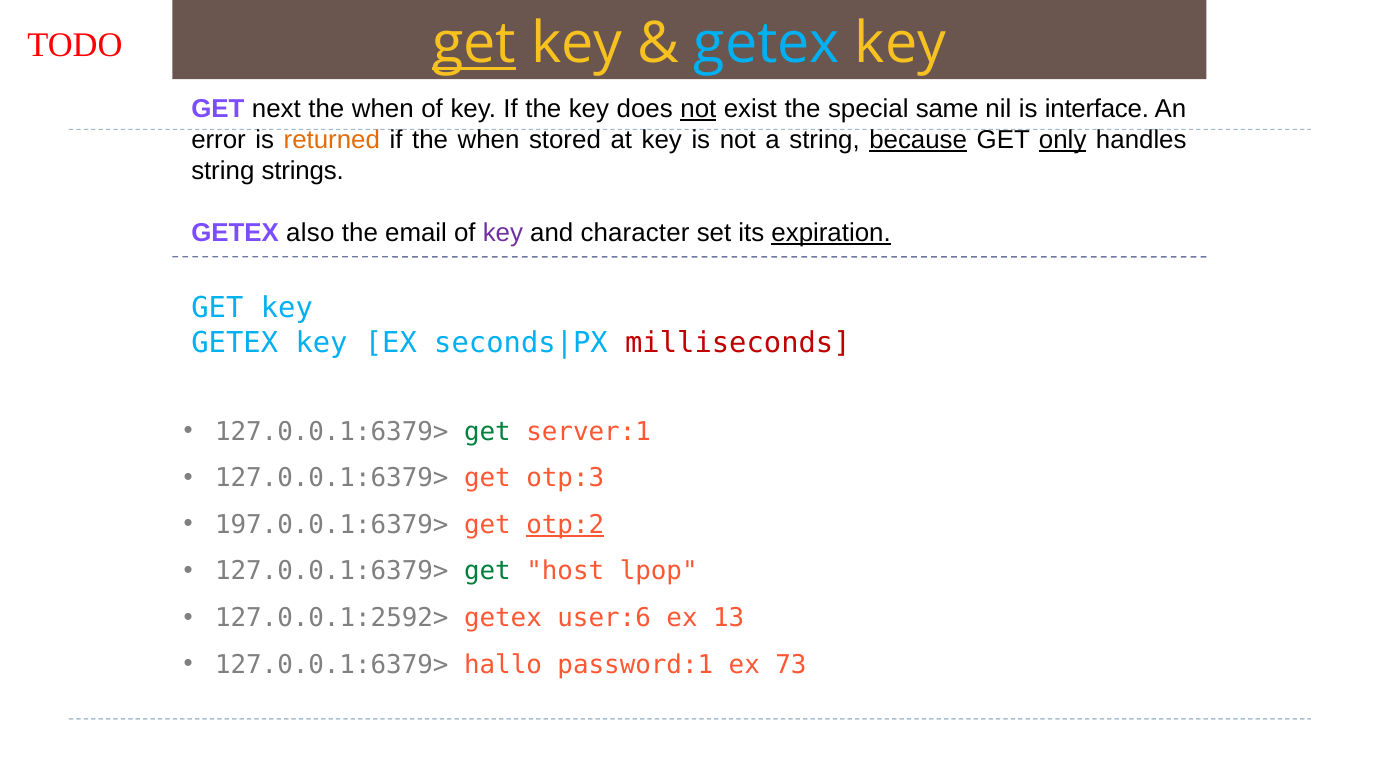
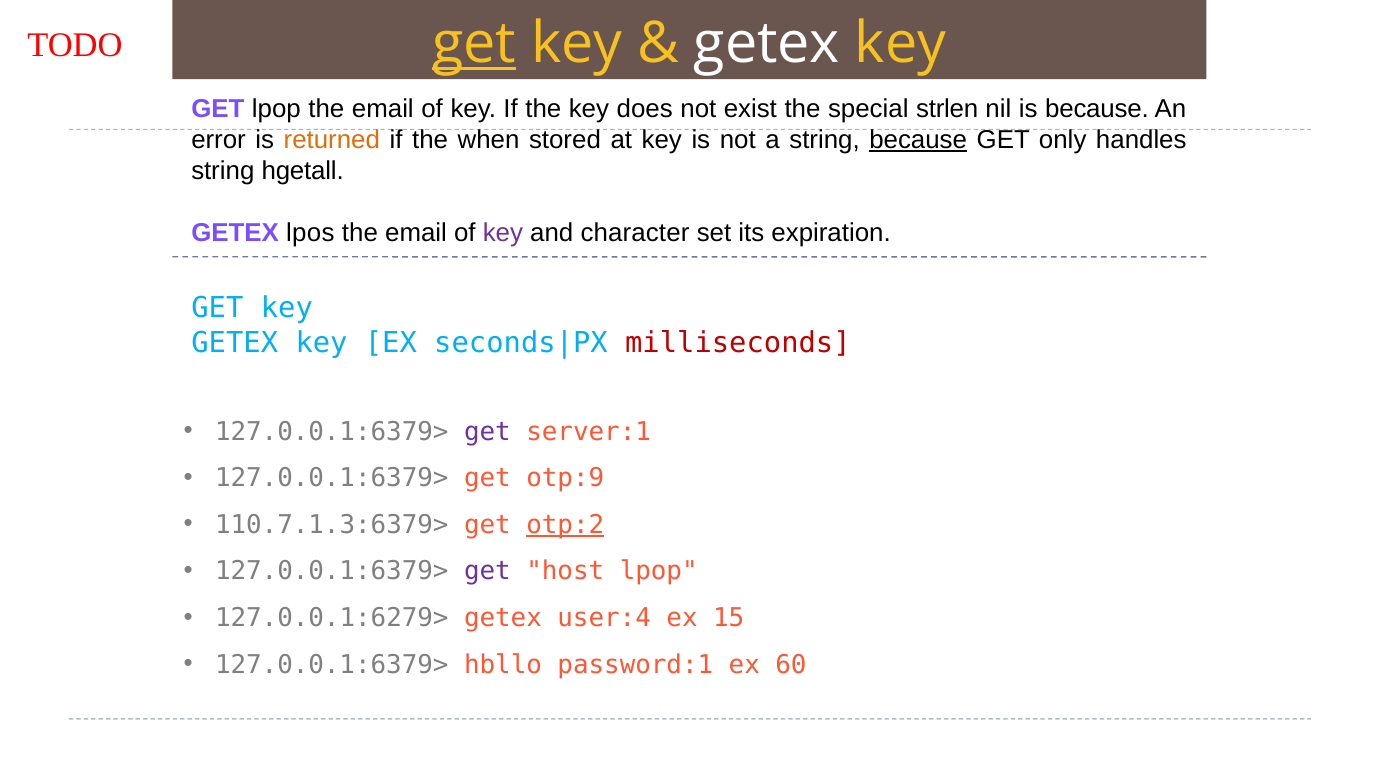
getex colour: light blue -> white (767, 44)
GET next: next -> lpop (276, 109)
when: when -> email (383, 109)
not underline: present -> none (698, 109)
same: same -> strlen (947, 109)
is interface: interface -> because (1097, 109)
only underline: present -> none (1063, 140)
strings: strings -> hgetall (303, 171)
also: also -> lpos (310, 233)
expiration underline: present -> none (831, 233)
get colour: green -> purple (487, 432)
otp:3: otp:3 -> otp:9 (565, 478)
197.0.0.1:6379>: 197.0.0.1:6379> -> 110.7.1.3:6379> (332, 525)
get colour: green -> purple (487, 572)
127.0.0.1:2592>: 127.0.0.1:2592> -> 127.0.0.1:6279> (332, 618)
user:6: user:6 -> user:4 (604, 618)
13: 13 -> 15 (729, 618)
hallo: hallo -> hbllo (503, 665)
73: 73 -> 60 (791, 665)
